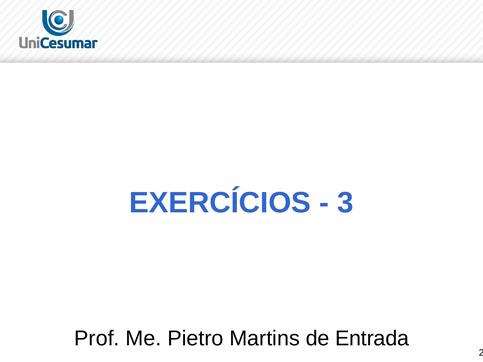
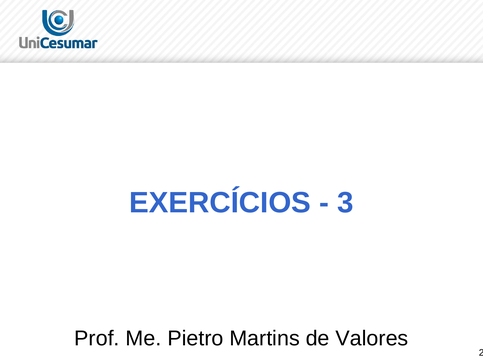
Entrada: Entrada -> Valores (372, 339)
